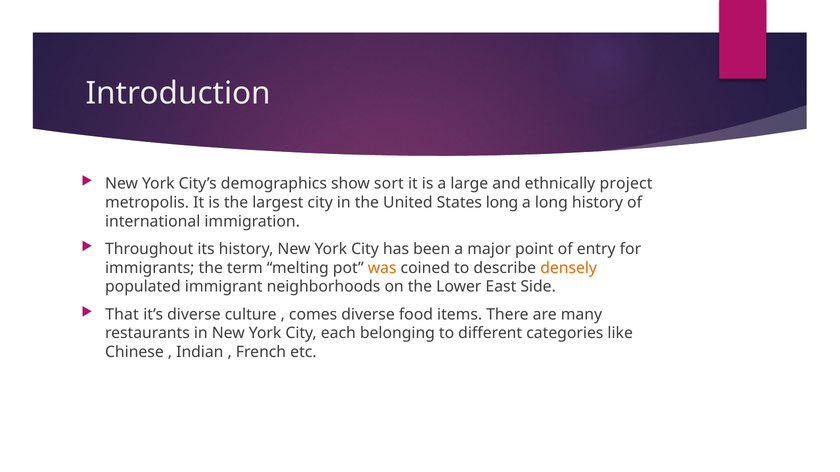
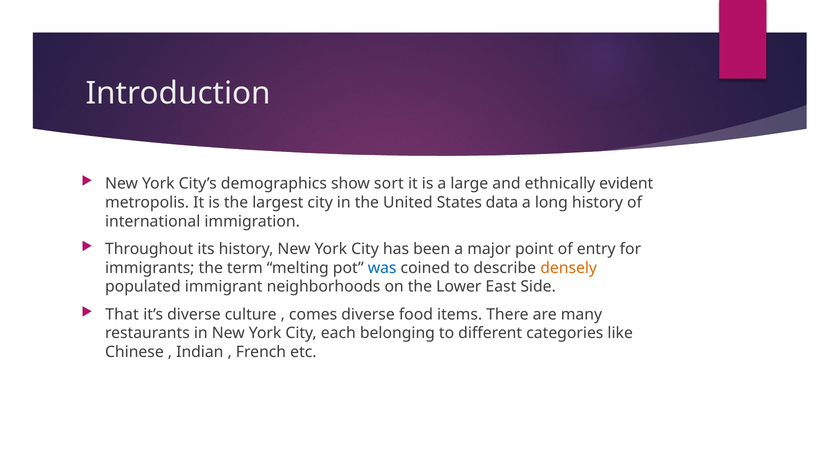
project: project -> evident (626, 184)
States long: long -> data (502, 203)
was colour: orange -> blue (382, 268)
